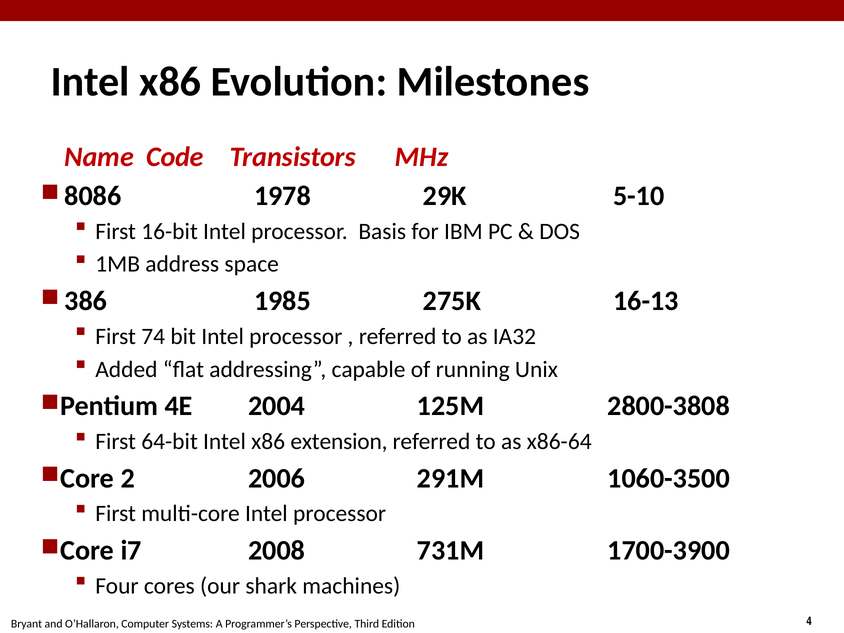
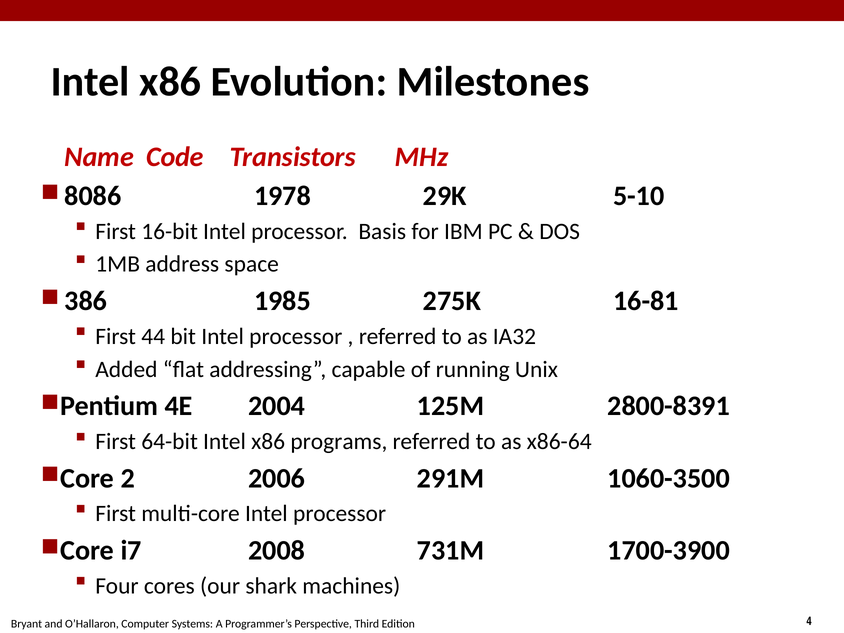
16-13: 16-13 -> 16-81 (646, 301)
74: 74 -> 44 (153, 336)
2800-3808: 2800-3808 -> 2800-8391 (669, 406)
extension: extension -> programs (339, 441)
